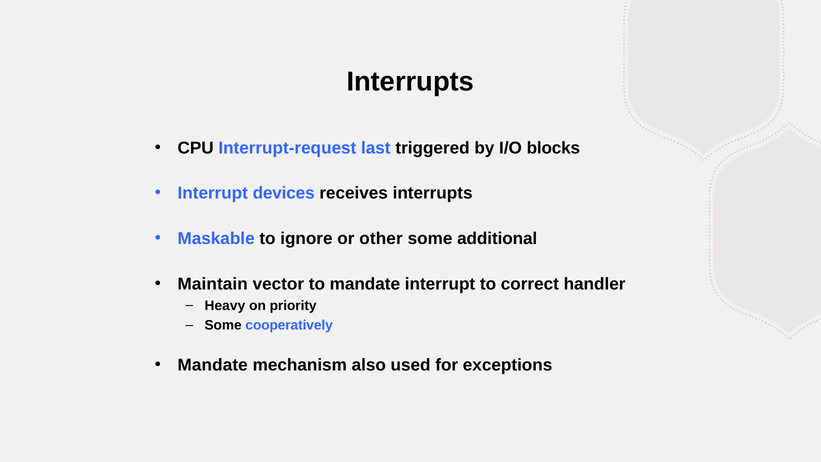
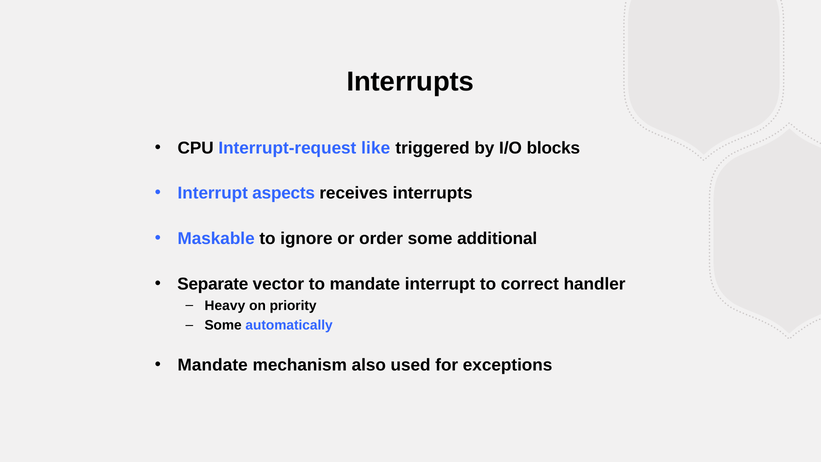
last: last -> like (376, 148)
devices: devices -> aspects (284, 193)
other: other -> order (381, 239)
Maintain: Maintain -> Separate (213, 284)
cooperatively: cooperatively -> automatically (289, 325)
